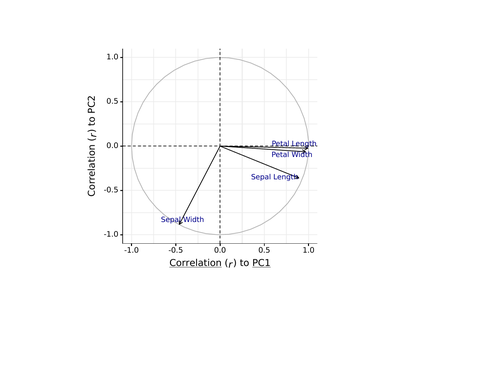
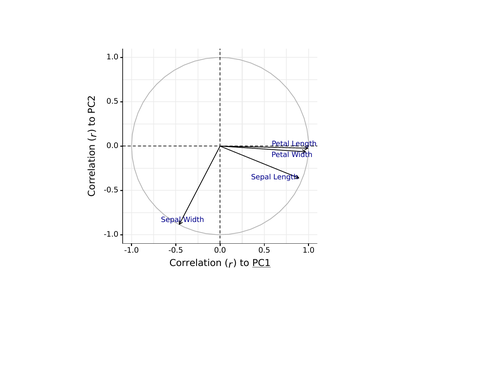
Correlation underline: present -> none (196, 263)
